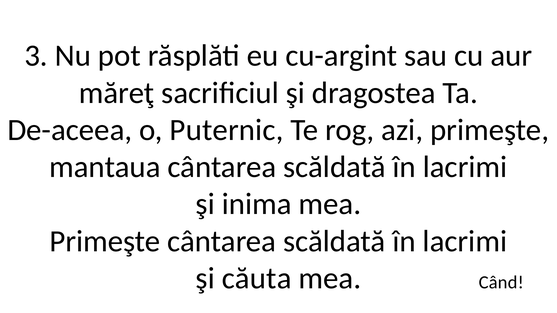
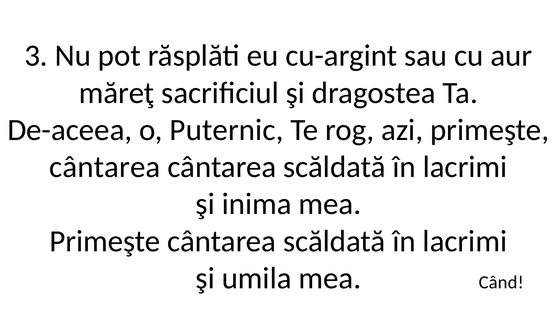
mantaua: mantaua -> cântarea (105, 167)
căuta: căuta -> umila (257, 279)
